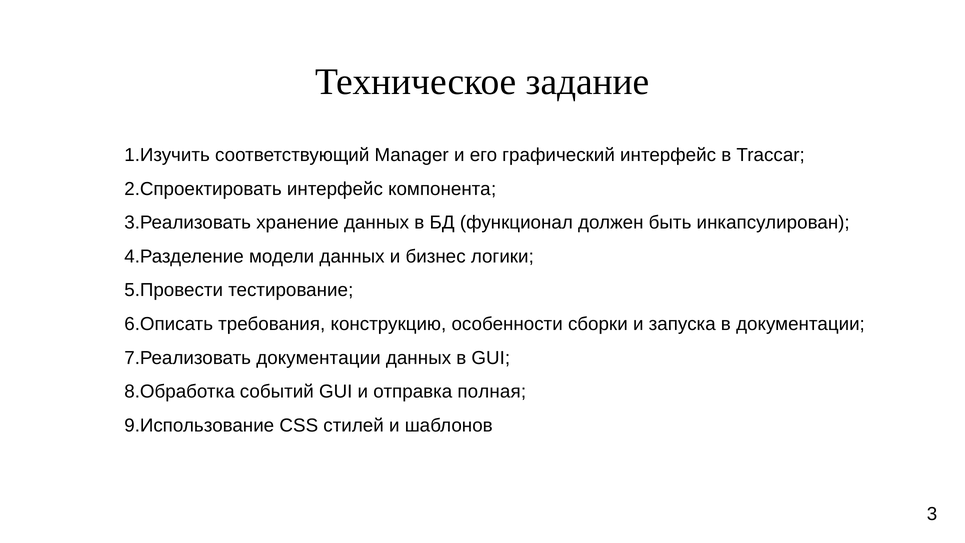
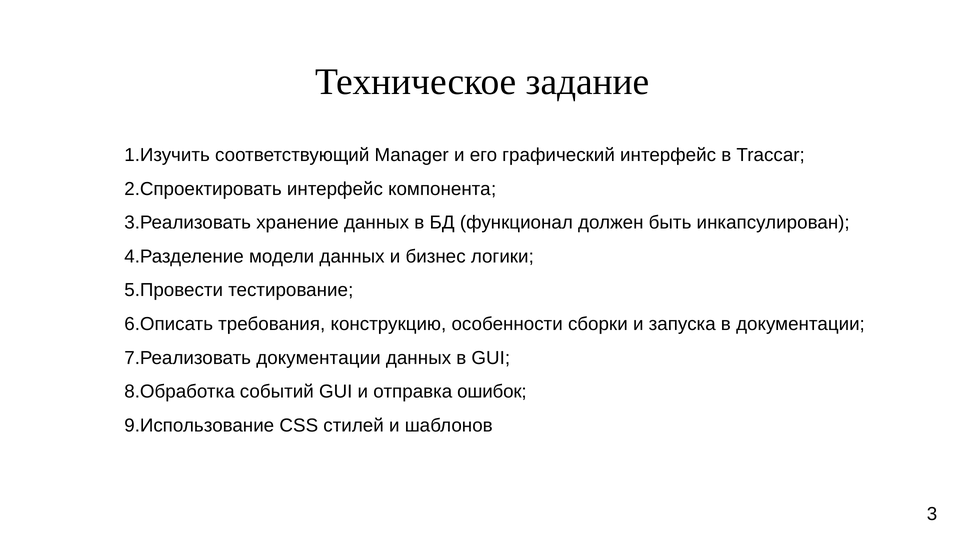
полная: полная -> ошибок (492, 392)
